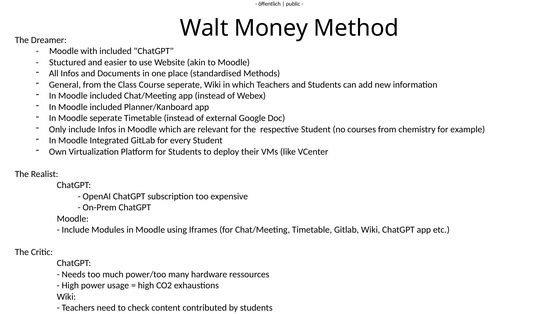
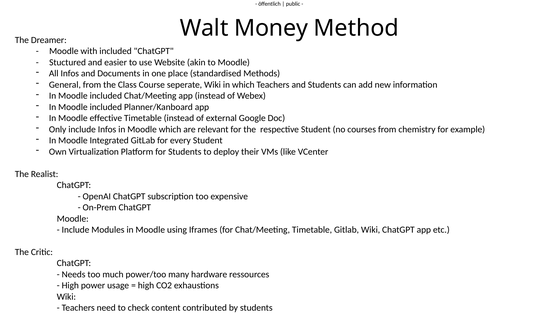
Moodle seperate: seperate -> effective (106, 118)
